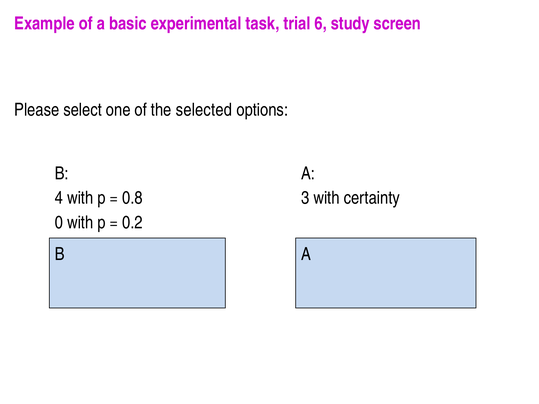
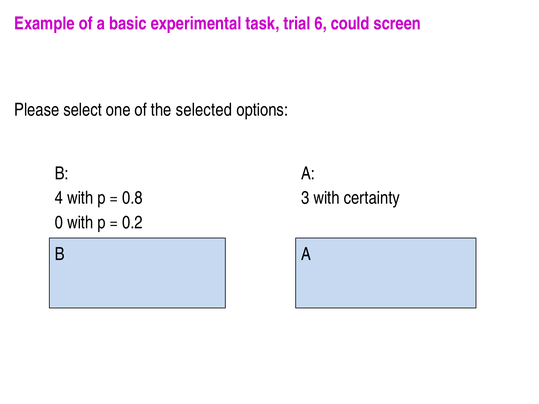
study: study -> could (350, 24)
